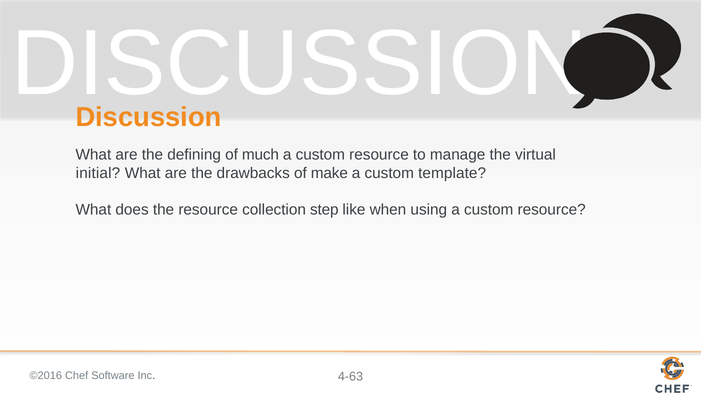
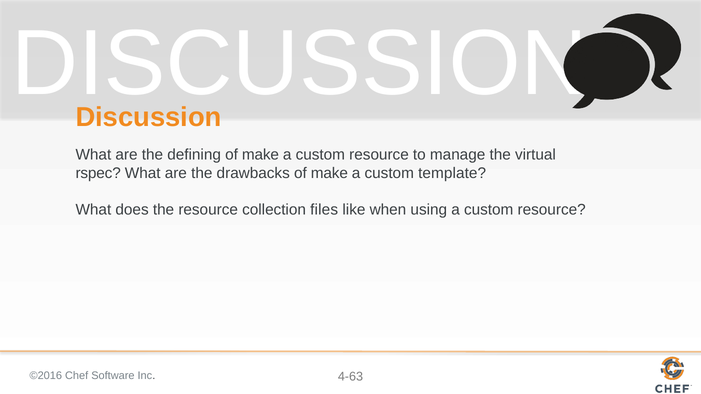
much: much -> make (260, 155)
initial: initial -> rspec (98, 173)
step: step -> files (324, 210)
